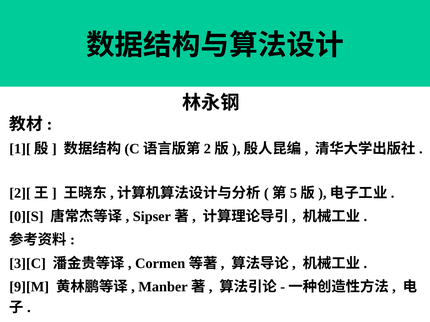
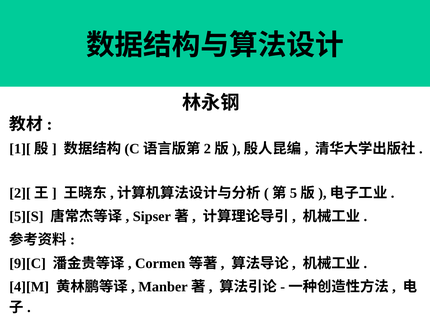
0][S: 0][S -> 5][S (26, 217)
3][C: 3][C -> 9][C (28, 264)
9][M: 9][M -> 4][M (29, 287)
